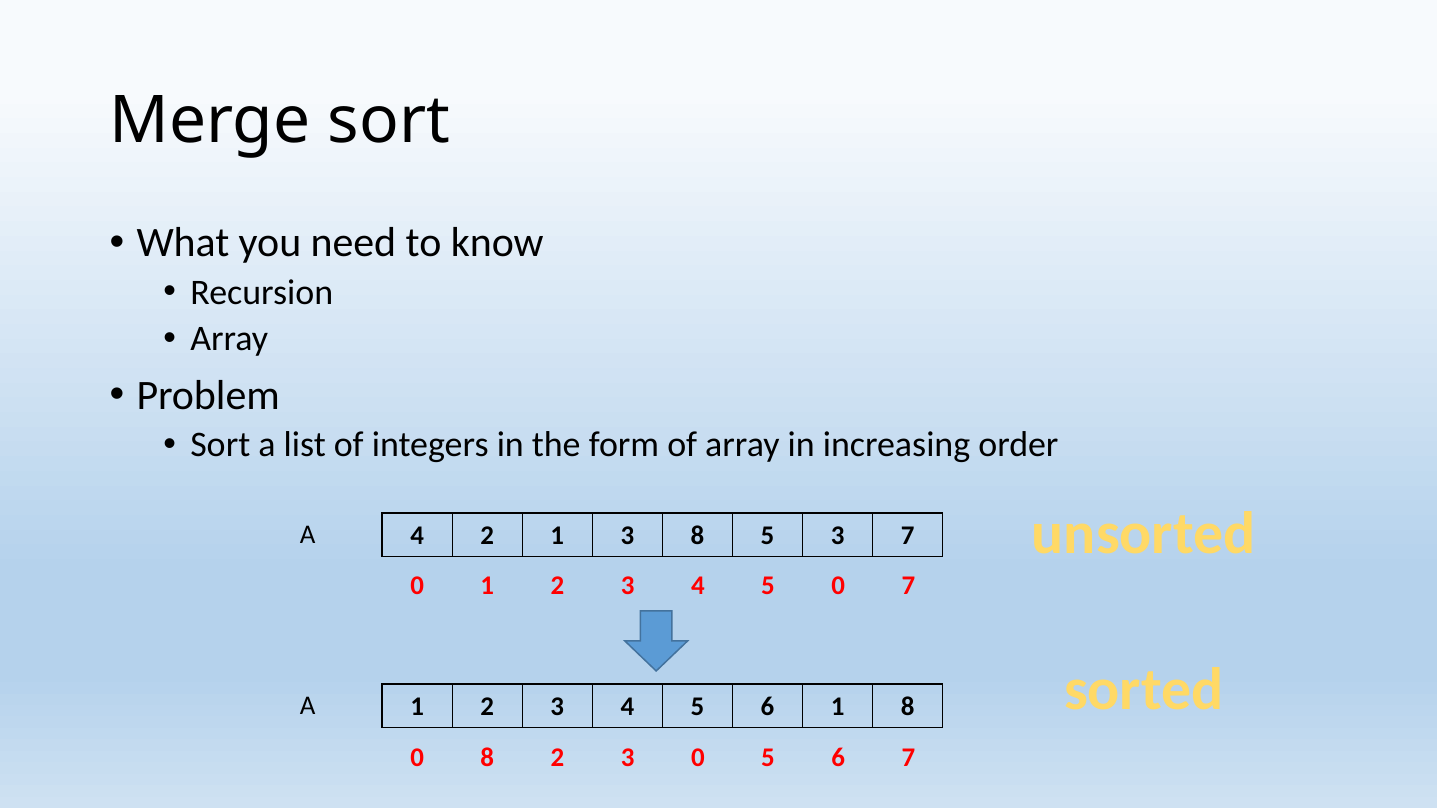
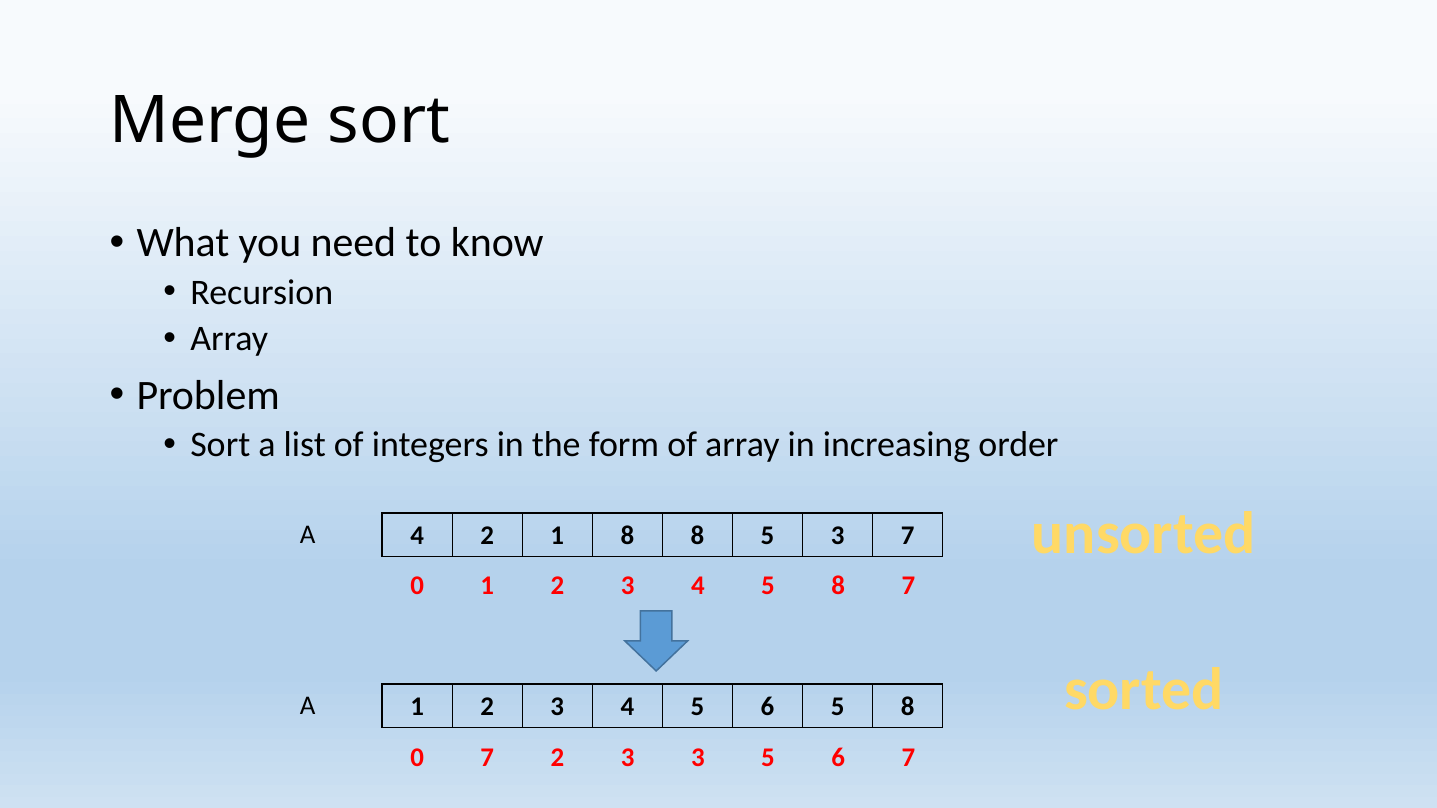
1 3: 3 -> 8 (627, 535)
4 5 0: 0 -> 8 (838, 586)
6 1: 1 -> 5 (838, 706)
0 8: 8 -> 7 (487, 757)
3 0: 0 -> 3 (698, 757)
